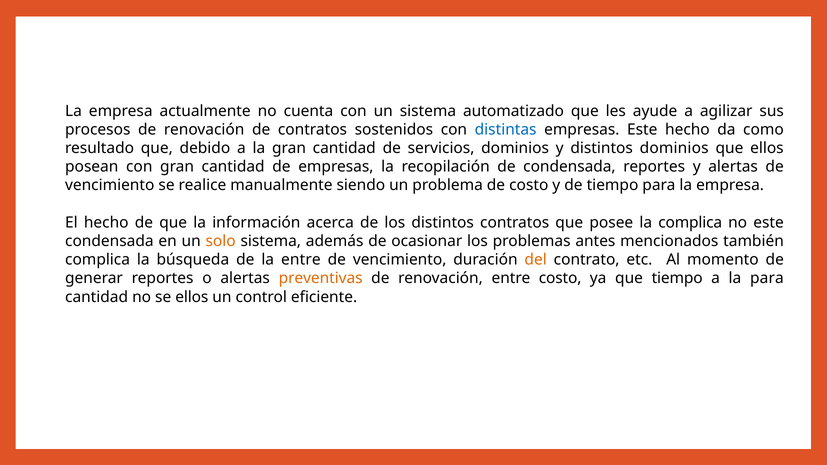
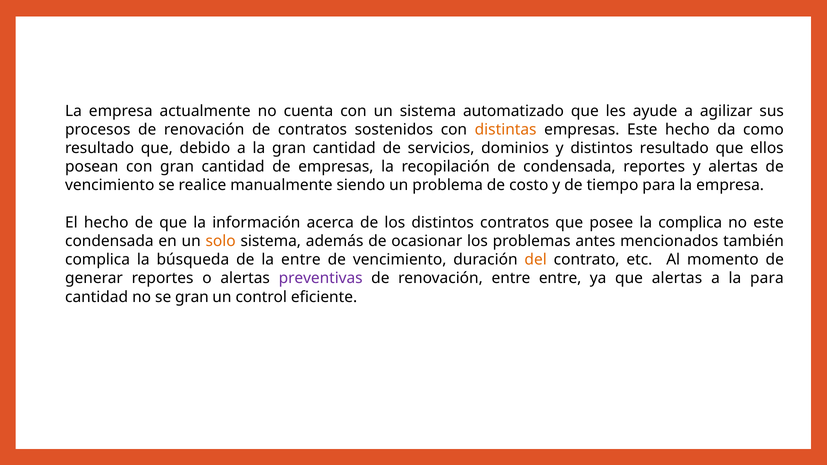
distintas colour: blue -> orange (506, 130)
distintos dominios: dominios -> resultado (674, 148)
preventivas colour: orange -> purple (321, 278)
entre costo: costo -> entre (560, 278)
que tiempo: tiempo -> alertas (677, 278)
se ellos: ellos -> gran (192, 297)
